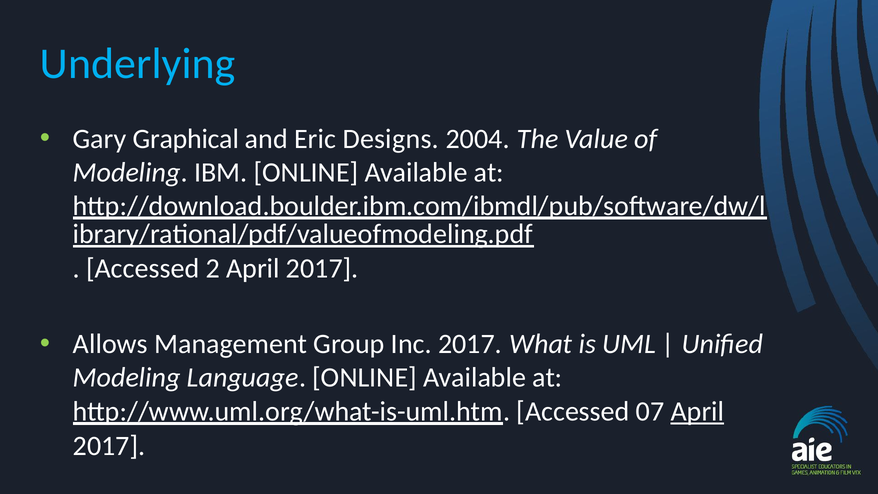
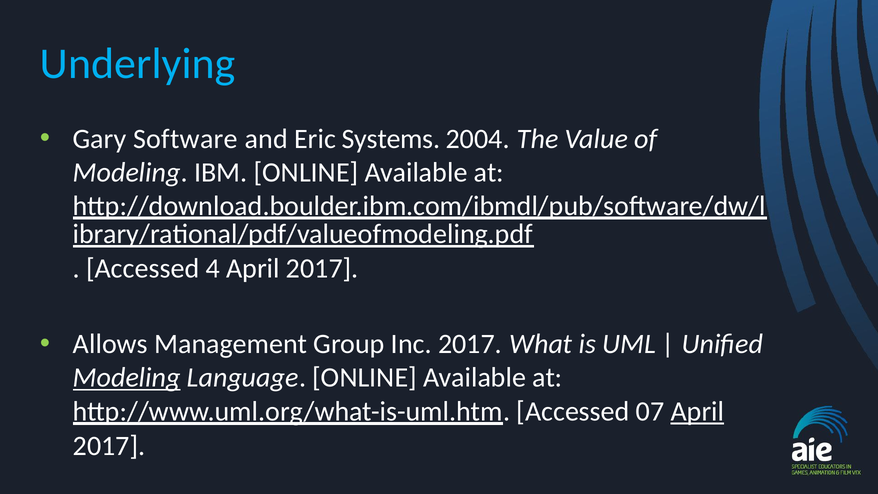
Graphical: Graphical -> Software (186, 139)
Designs: Designs -> Systems (391, 139)
2: 2 -> 4 (213, 268)
Modeling underline: none -> present (127, 378)
